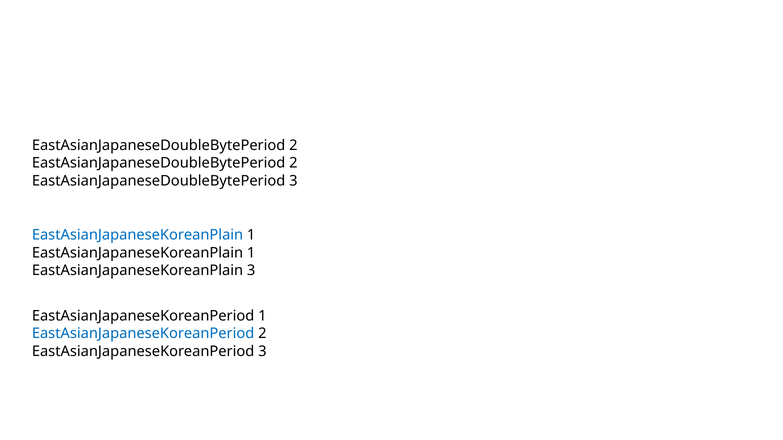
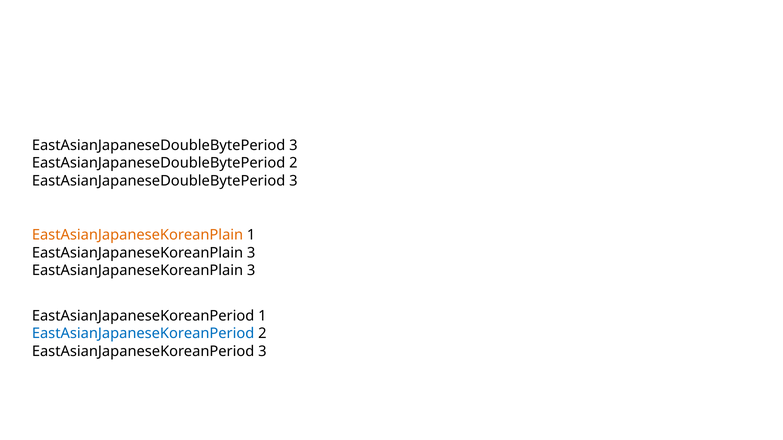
2: 2 -> 3 (293, 146)
EastAsianJapaneseKoreanPlain colour: blue -> orange (138, 235)
1: 1 -> 3 (251, 253)
